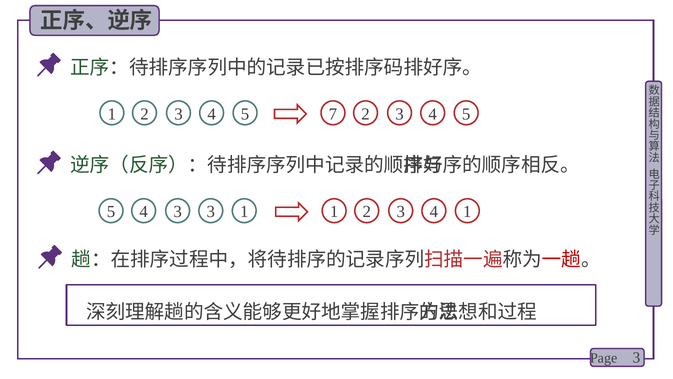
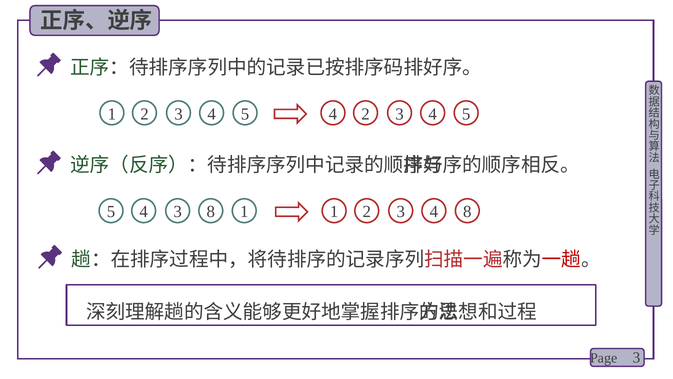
4 5 7: 7 -> 4 (333, 114)
3 3: 3 -> 8 (211, 212)
4 1: 1 -> 8 (467, 212)
